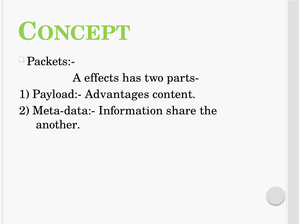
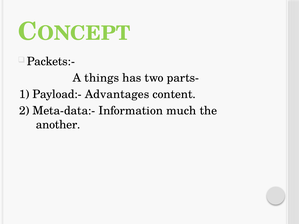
effects: effects -> things (102, 78)
share: share -> much (181, 111)
